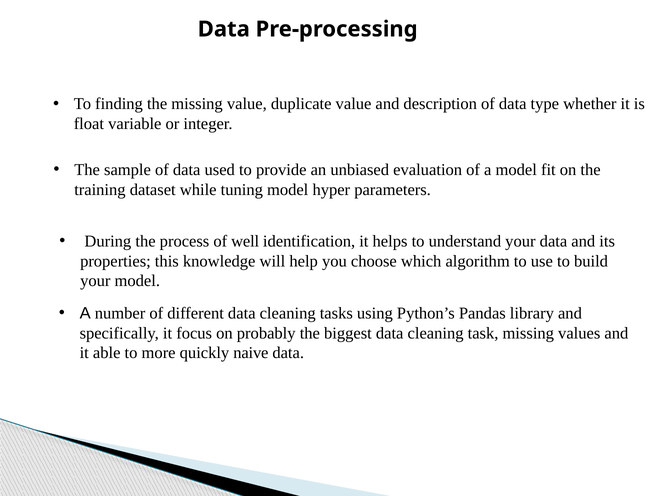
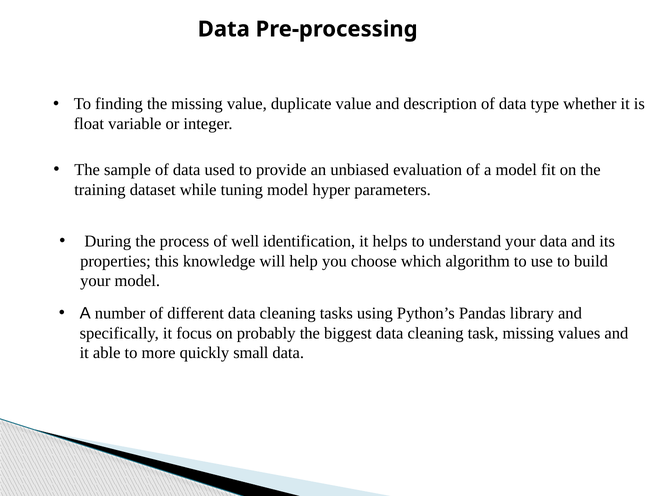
naive: naive -> small (251, 353)
